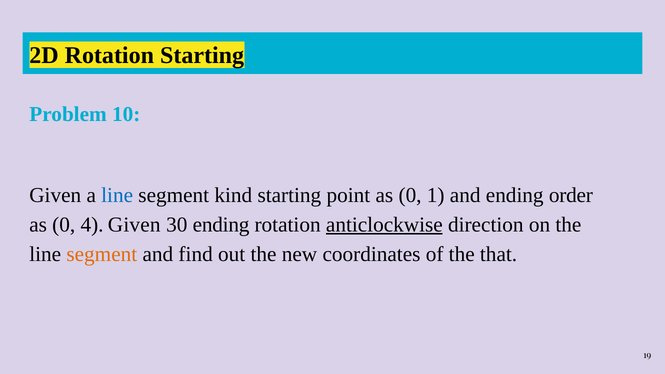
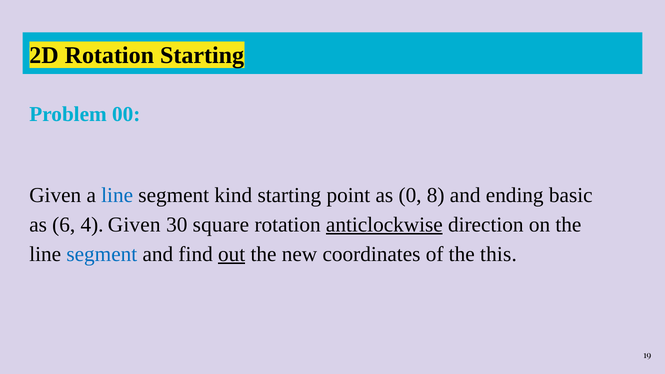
10: 10 -> 00 (126, 114)
1: 1 -> 8 (436, 195)
order: order -> basic (571, 195)
0: 0 -> 6 (64, 225)
30 ending: ending -> square (221, 225)
segment colour: orange -> blue (102, 254)
out underline: none -> present (232, 254)
that: that -> this (498, 254)
